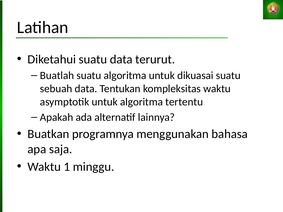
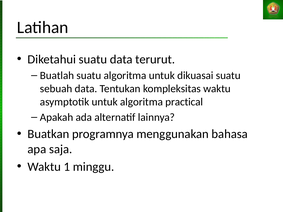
tertentu: tertentu -> practical (184, 102)
